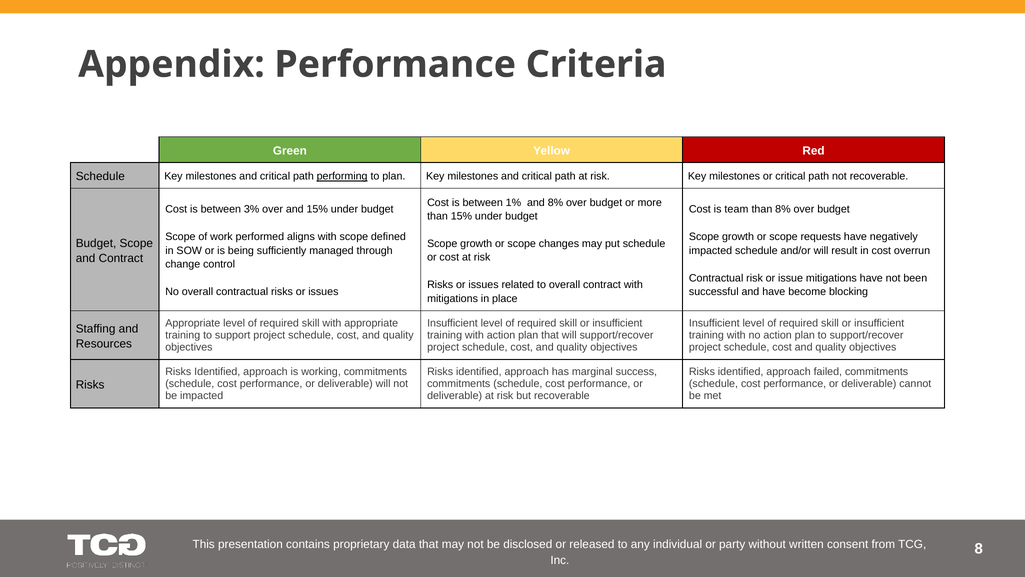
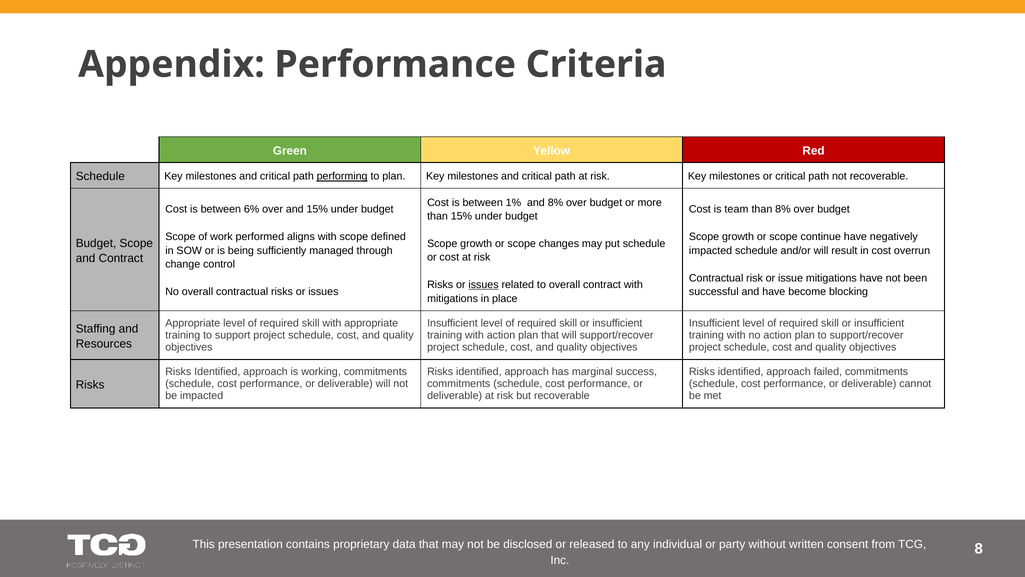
3%: 3% -> 6% (252, 209)
requests: requests -> continue (821, 237)
issues underline: none -> present (484, 285)
